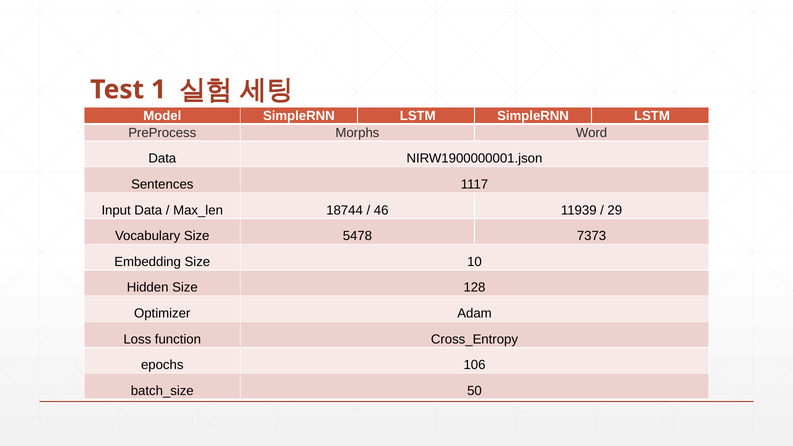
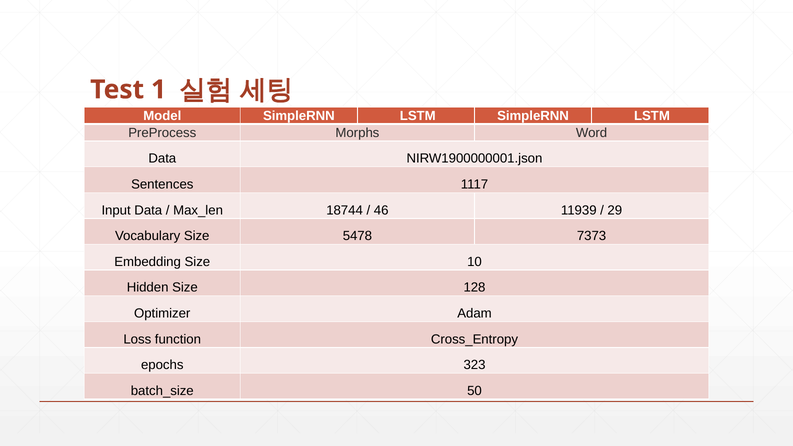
106: 106 -> 323 (475, 365)
